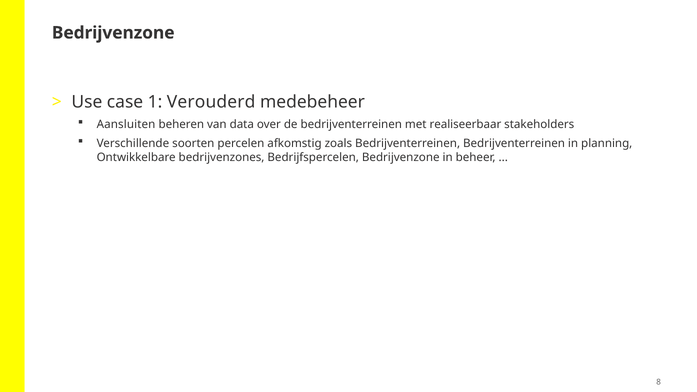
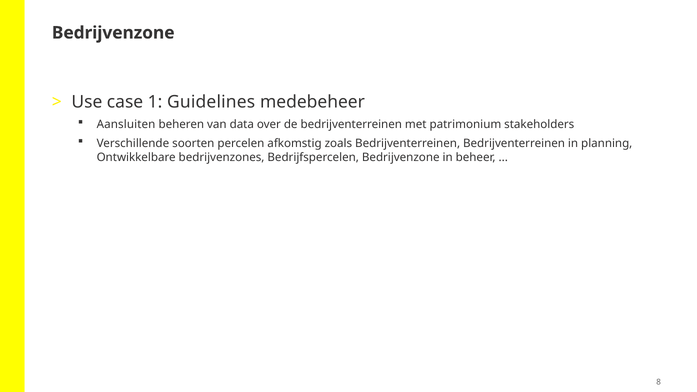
Verouderd: Verouderd -> Guidelines (211, 102)
realiseerbaar: realiseerbaar -> patrimonium (465, 124)
